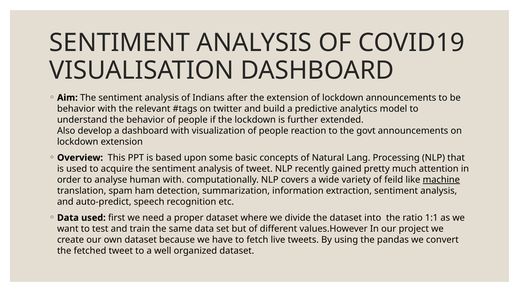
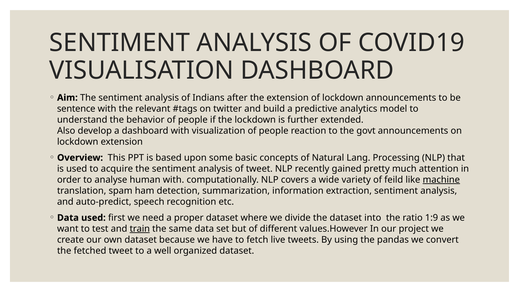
behavior: behavior -> sentence (76, 109)
1:1: 1:1 -> 1:9 (432, 218)
train underline: none -> present (140, 229)
